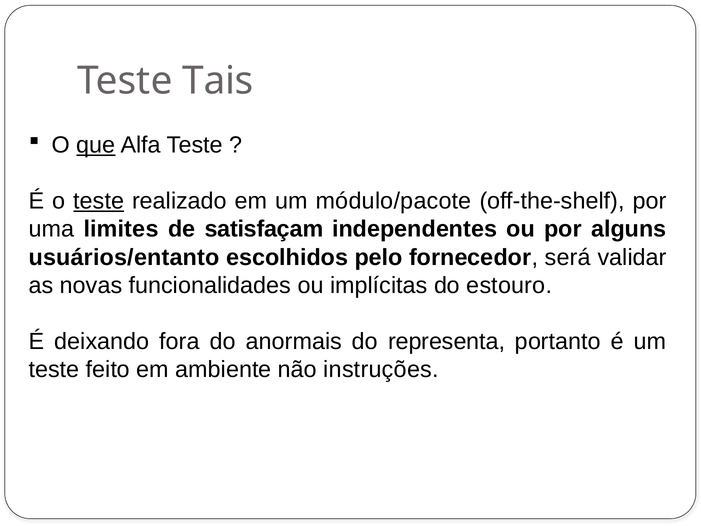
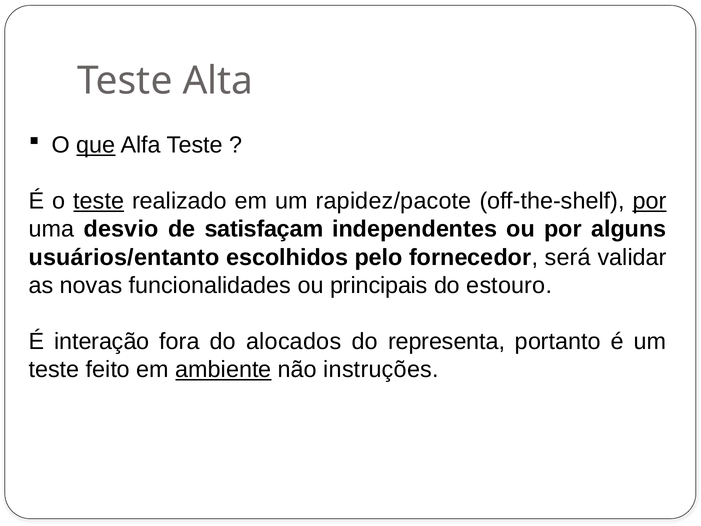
Tais: Tais -> Alta (218, 81)
módulo/pacote: módulo/pacote -> rapidez/pacote (394, 201)
por underline: none -> present (649, 201)
limites: limites -> desvio (121, 229)
implícitas: implícitas -> principais (379, 285)
deixando: deixando -> interação (102, 341)
anormais: anormais -> alocados (294, 341)
ambiente underline: none -> present (223, 369)
